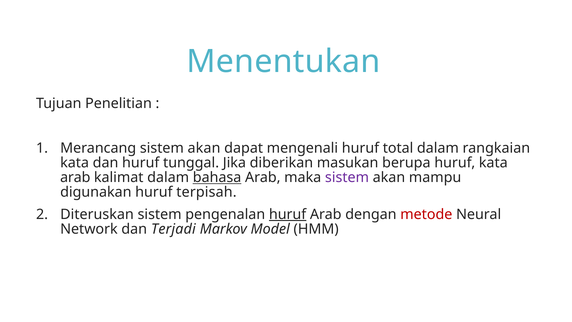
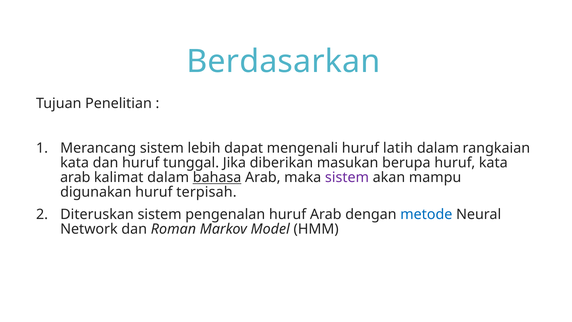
Menentukan: Menentukan -> Berdasarkan (283, 62)
Merancang sistem akan: akan -> lebih (204, 148)
total: total -> latih (398, 148)
huruf underline: present -> none (288, 214)
metode colour: red -> blue (426, 214)
Terjadi: Terjadi -> Roman (173, 229)
